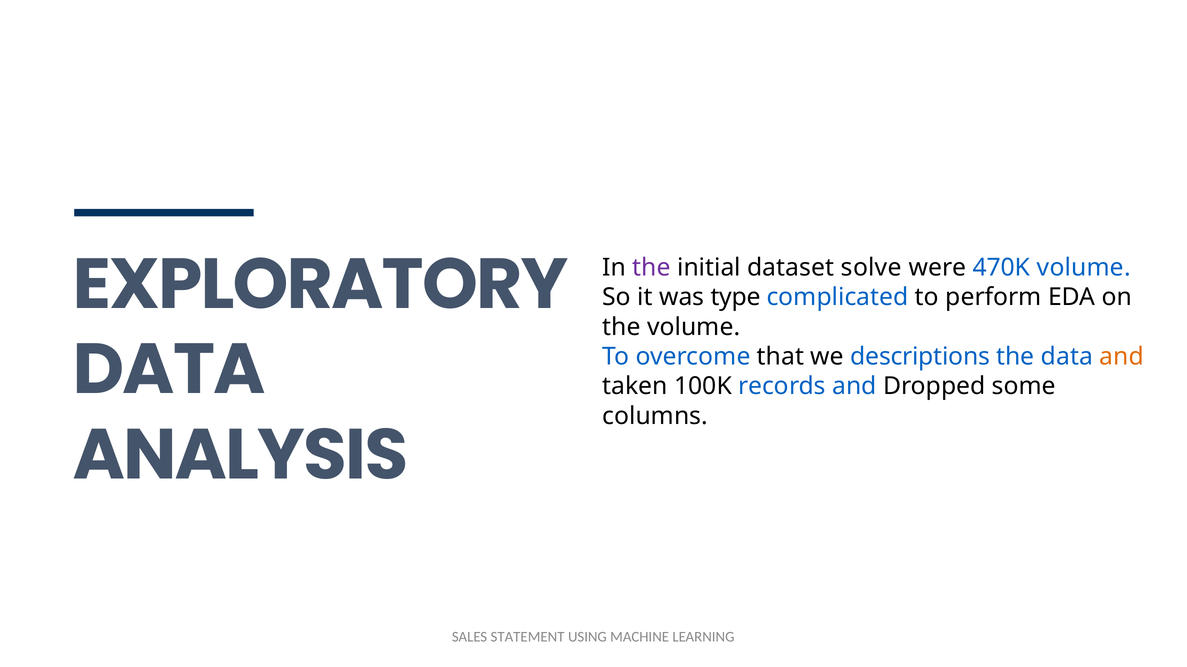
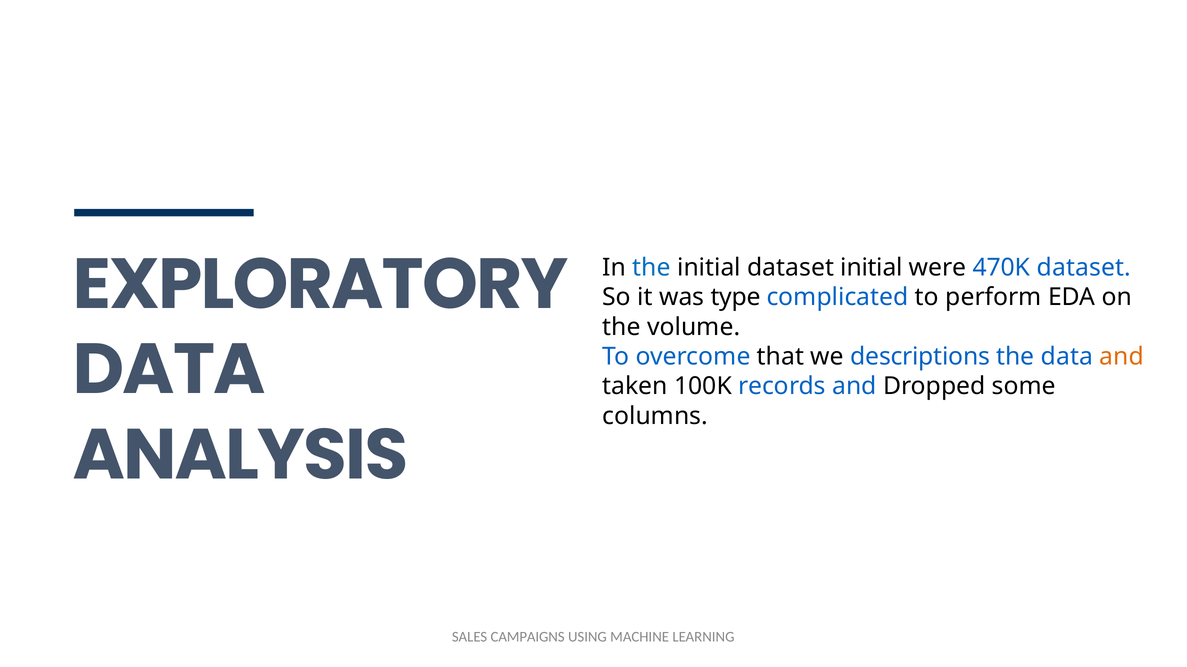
the colour: purple -> blue (652, 268)
dataset solve: solve -> initial (872, 268)
470K volume: volume -> dataset (1084, 268)
STATEMENT: STATEMENT -> CAMPAIGNS (528, 637)
